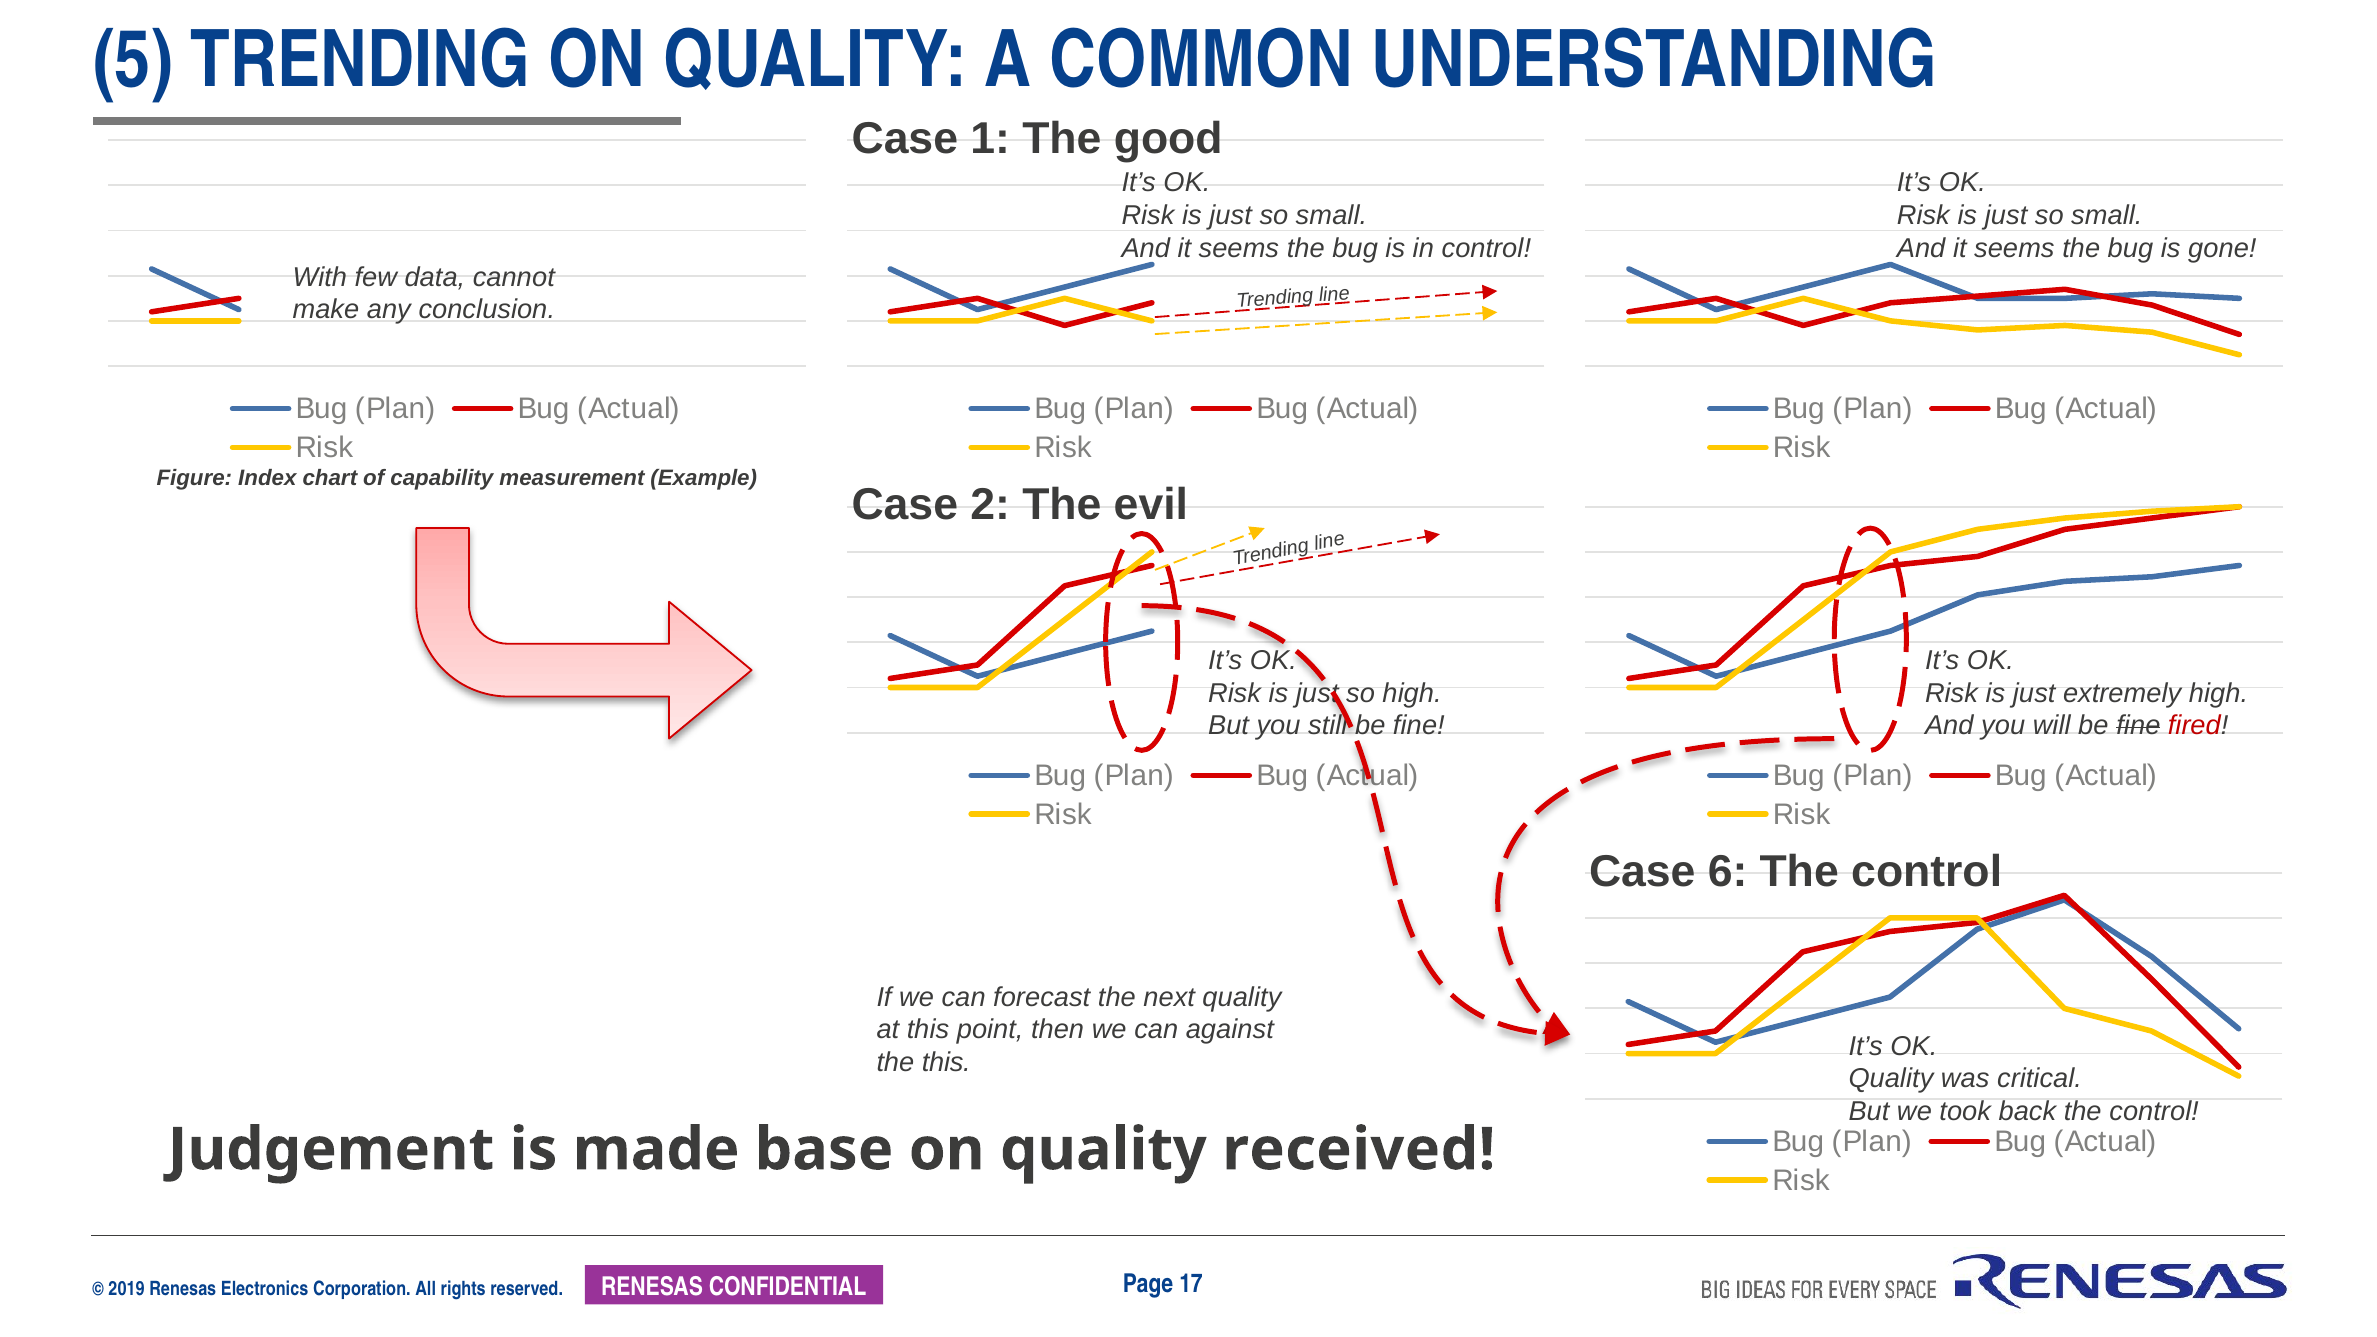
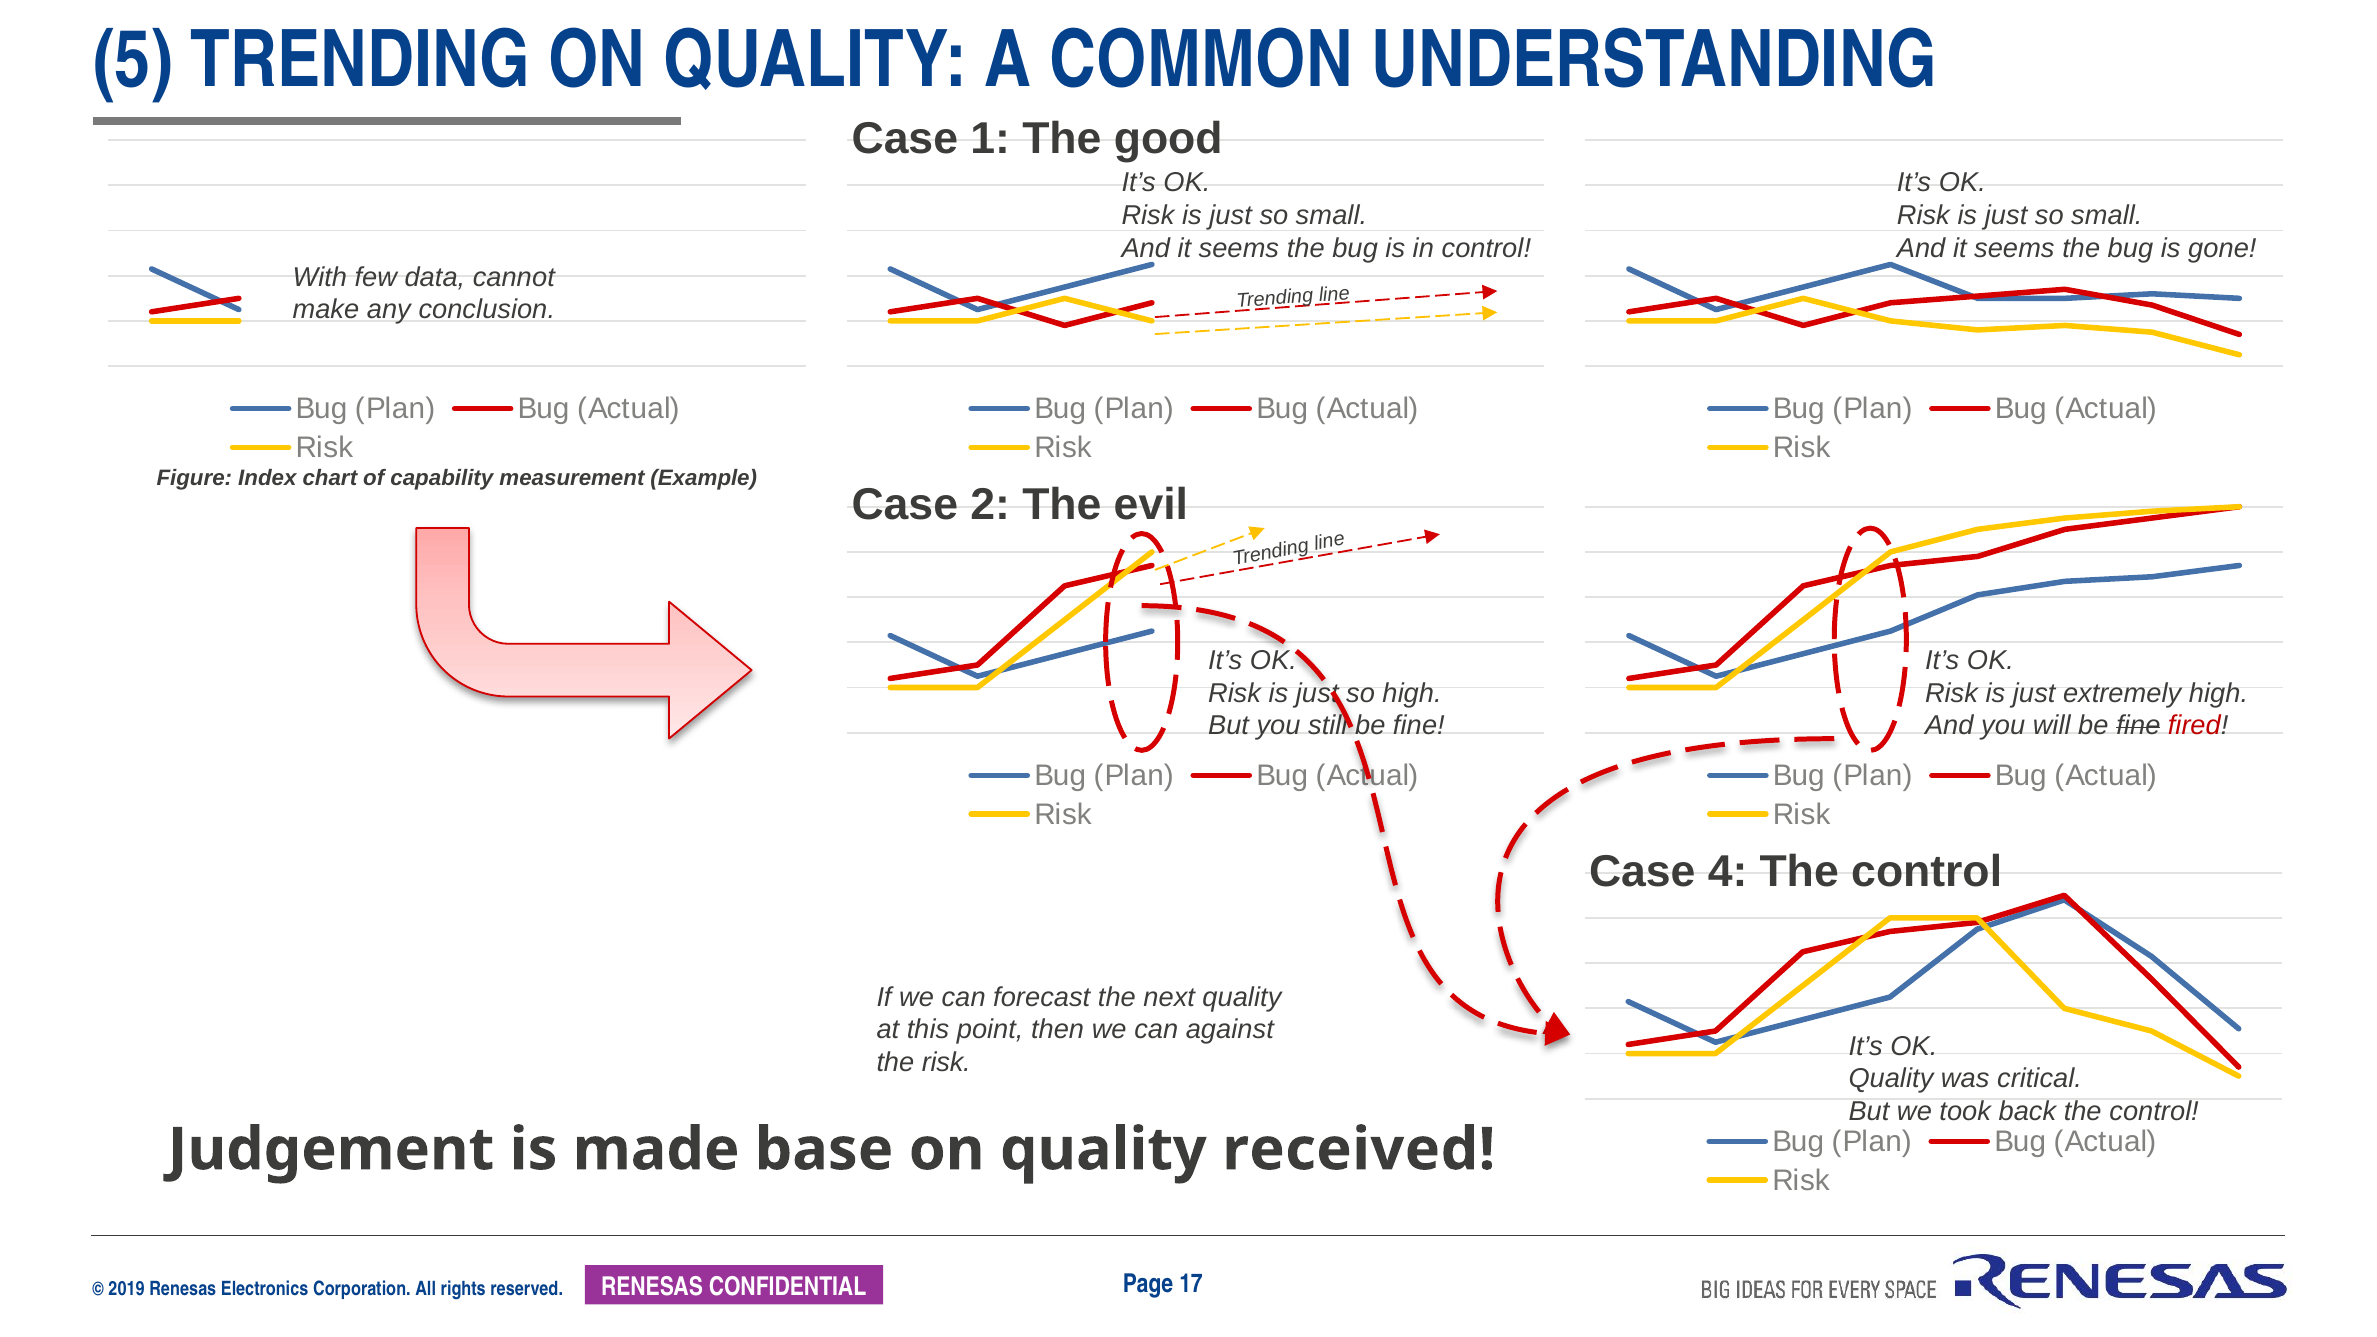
6: 6 -> 4 (1728, 872)
the this: this -> risk (946, 1063)
